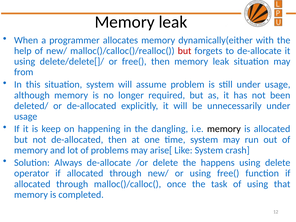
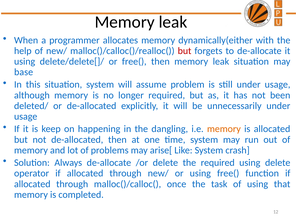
from: from -> base (24, 72)
memory colour: black -> orange (224, 129)
the happens: happens -> required (218, 163)
